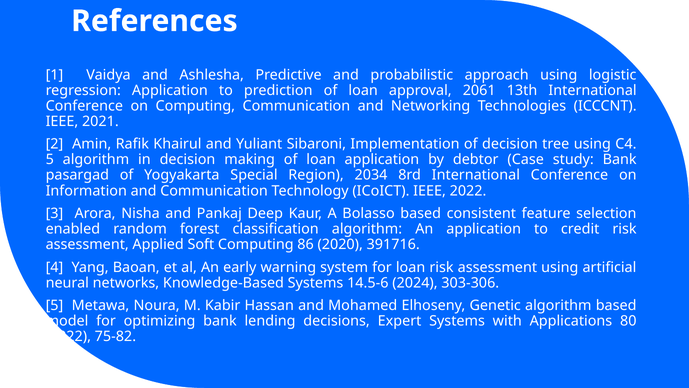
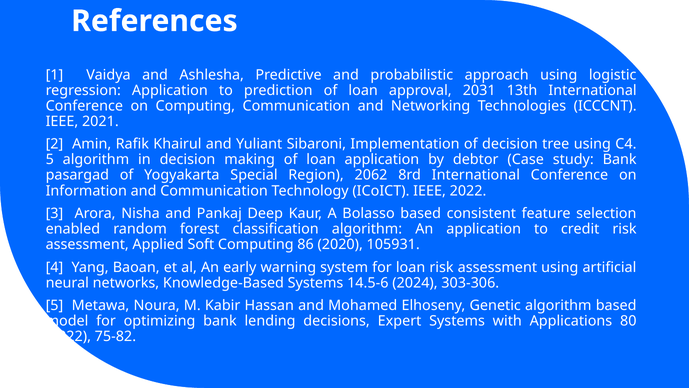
2061: 2061 -> 2031 (479, 90)
2034: 2034 -> 2062 (371, 175)
391716: 391716 -> 105931 (393, 244)
